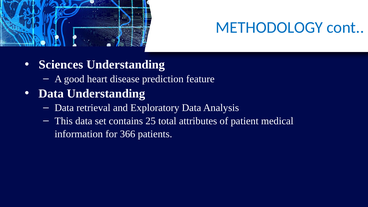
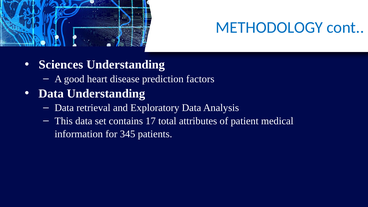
feature: feature -> factors (200, 79)
25: 25 -> 17 (151, 121)
366: 366 -> 345 (128, 134)
